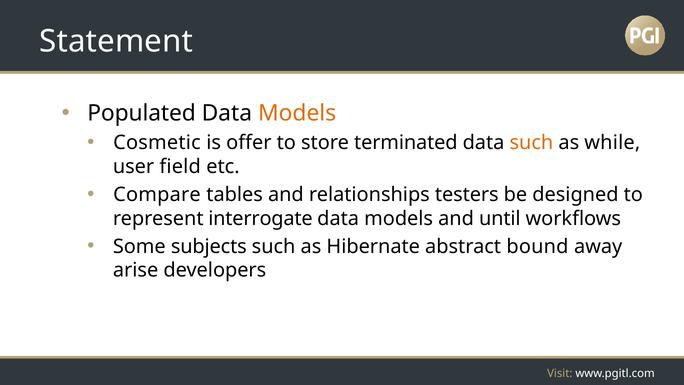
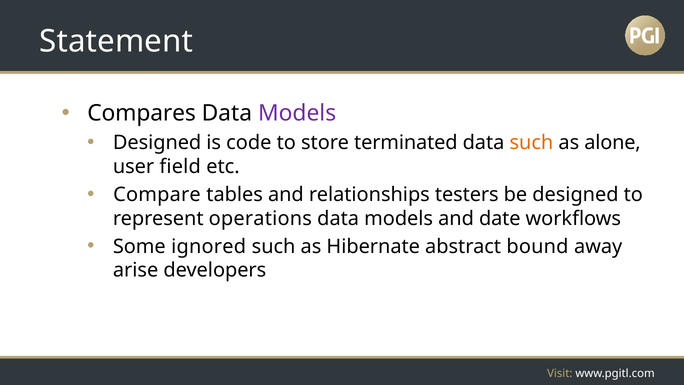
Populated: Populated -> Compares (142, 113)
Models colour: orange -> purple (297, 113)
Cosmetic: Cosmetic -> Designed (157, 143)
offer: offer -> code (249, 143)
while: while -> alone (613, 143)
interrogate: interrogate -> operations (260, 218)
until: until -> date (500, 218)
subjects: subjects -> ignored (209, 246)
